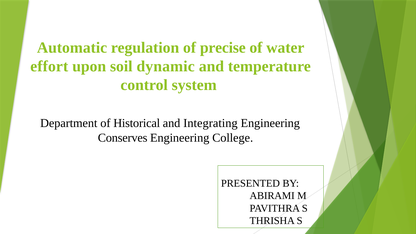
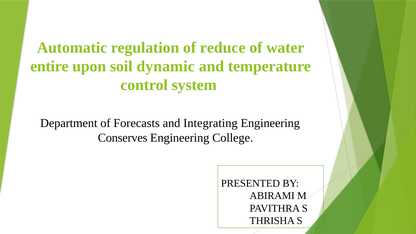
precise: precise -> reduce (223, 48)
effort: effort -> entire (49, 66)
Historical: Historical -> Forecasts (137, 123)
